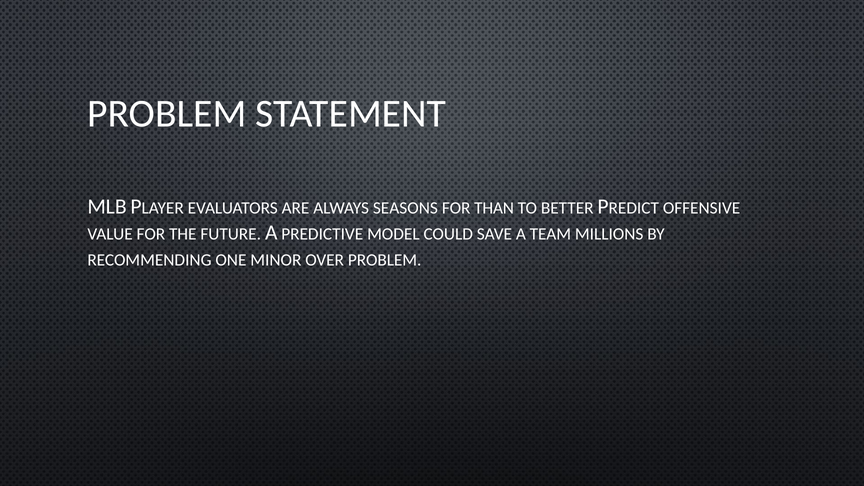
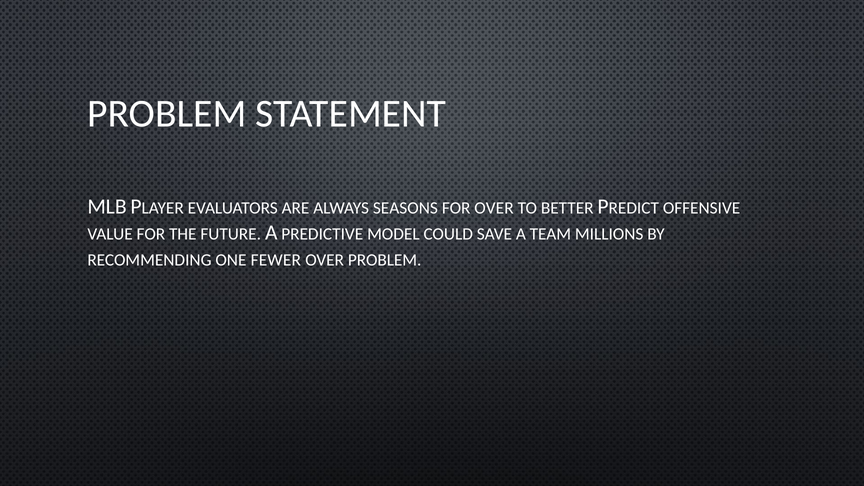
FOR THAN: THAN -> OVER (494, 208)
MINOR: MINOR -> FEWER (276, 260)
